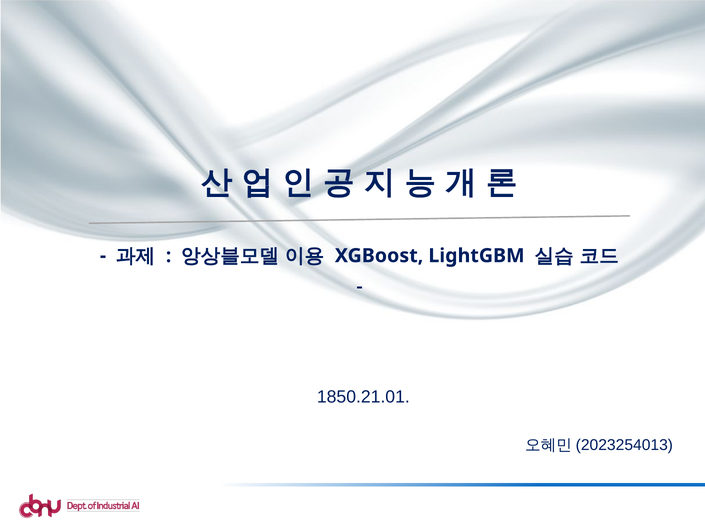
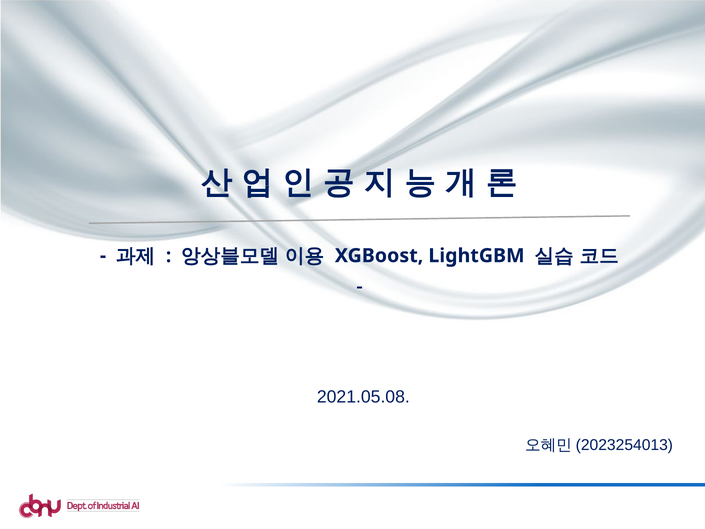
1850.21.01: 1850.21.01 -> 2021.05.08 (363, 397)
